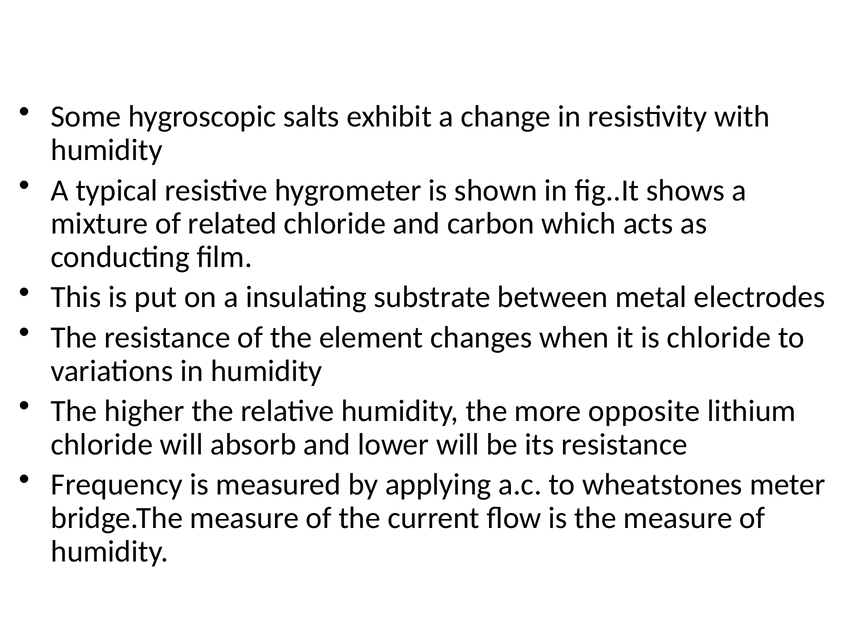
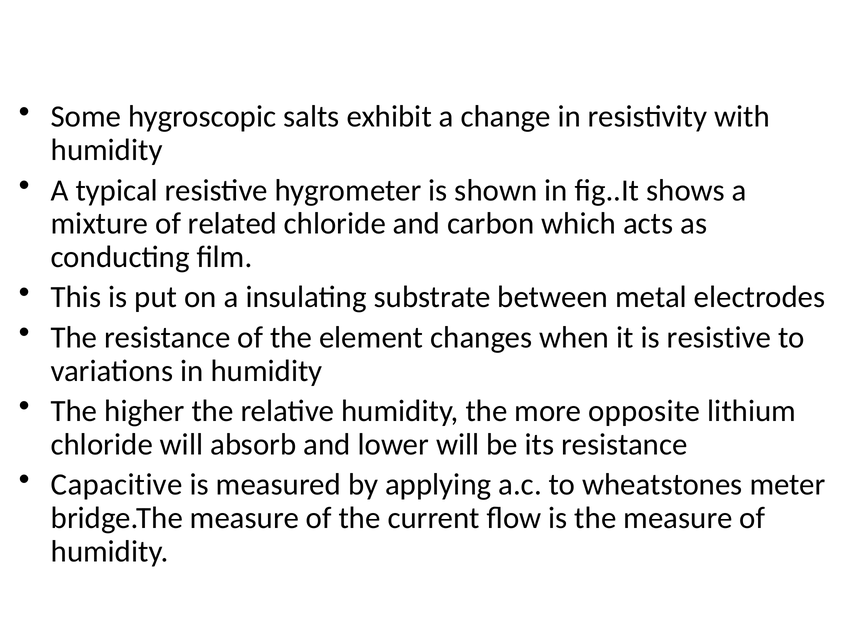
is chloride: chloride -> resistive (719, 337)
Frequency: Frequency -> Capacitive (117, 485)
